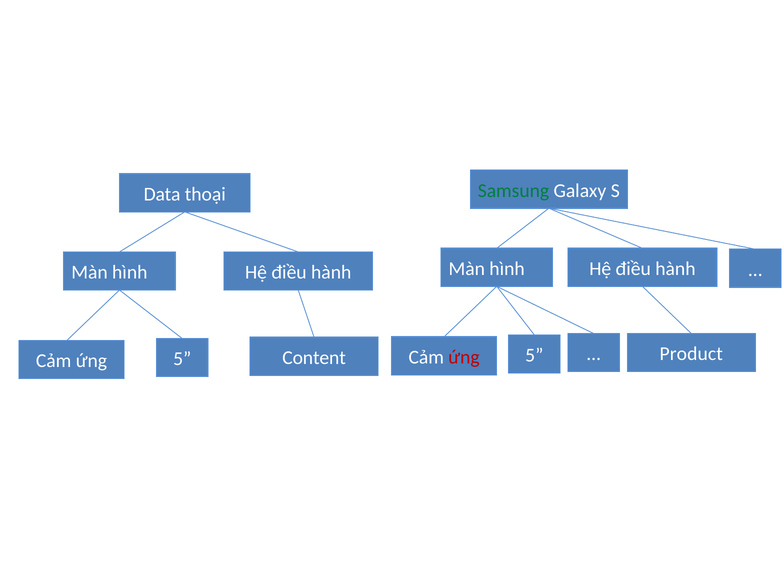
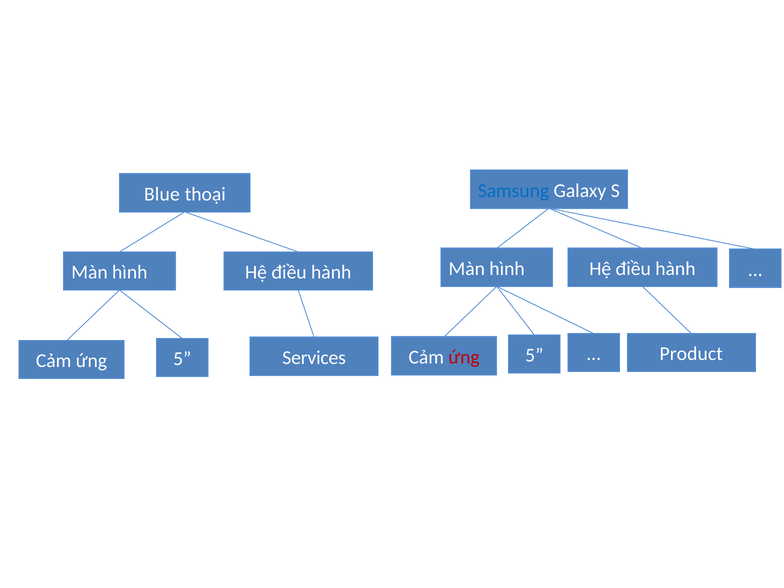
Samsung colour: green -> blue (513, 191)
Data: Data -> Blue (162, 194)
Content: Content -> Services (314, 358)
